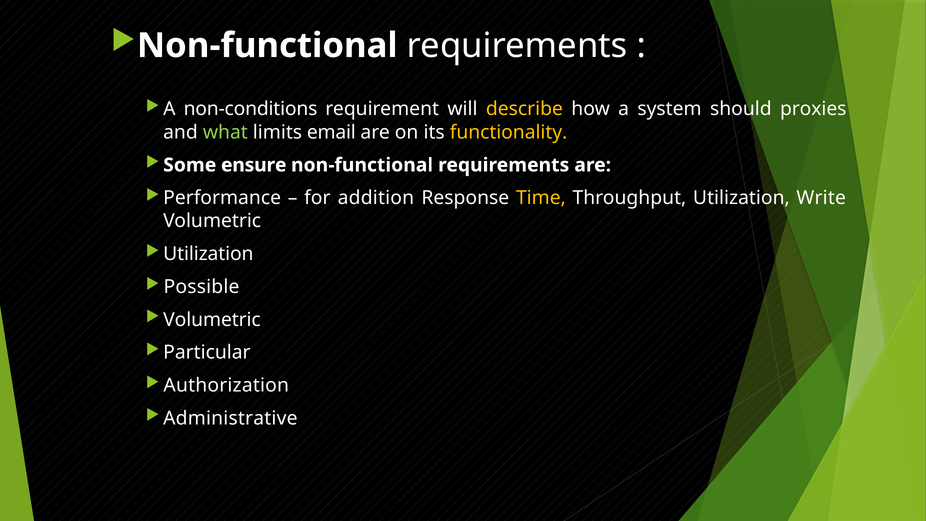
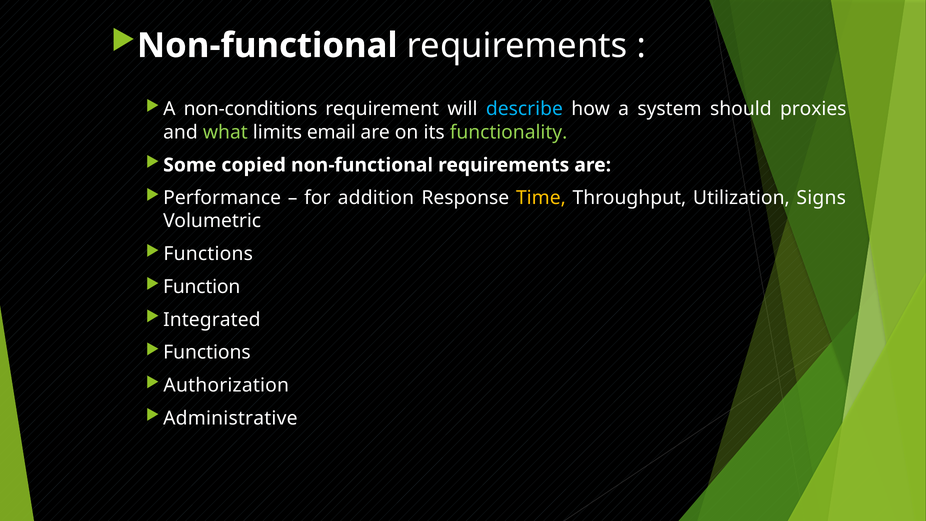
describe colour: yellow -> light blue (524, 109)
functionality colour: yellow -> light green (509, 132)
ensure: ensure -> copied (254, 165)
Write: Write -> Signs (821, 198)
Utilization: Utilization -> Functions (208, 254)
Possible: Possible -> Function (202, 287)
Volumetric: Volumetric -> Integrated (212, 320)
Particular: Particular -> Functions (207, 352)
